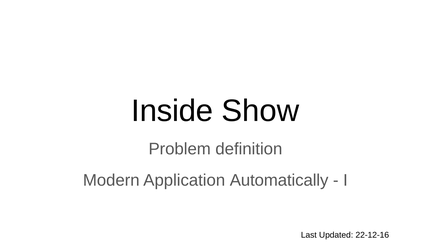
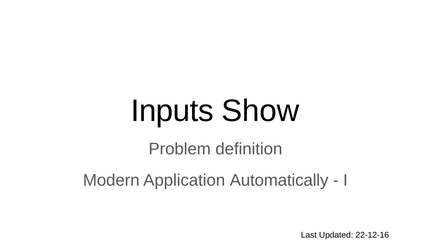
Inside: Inside -> Inputs (172, 111)
